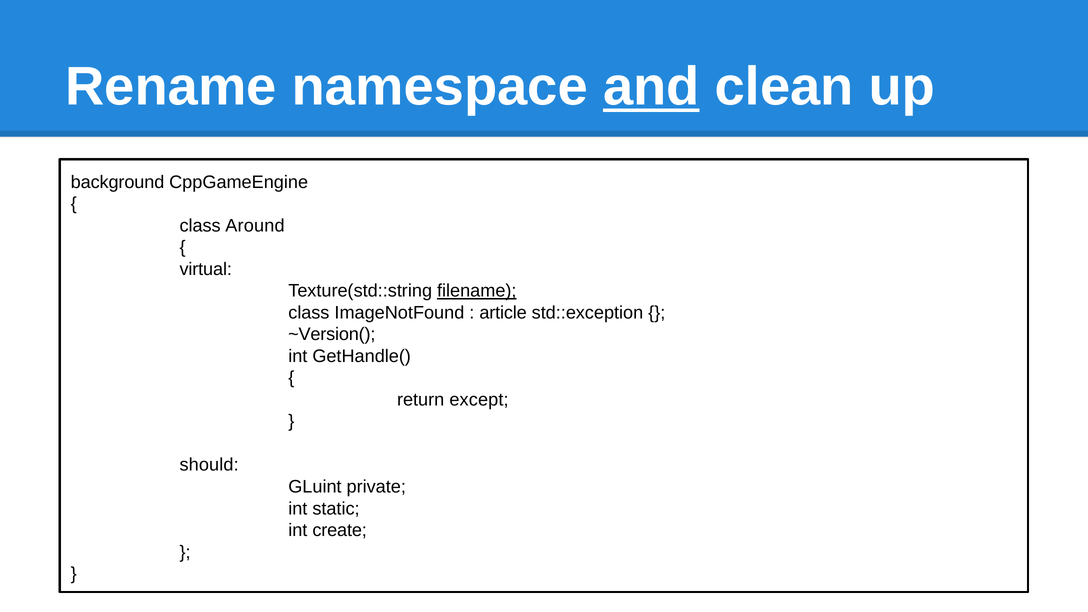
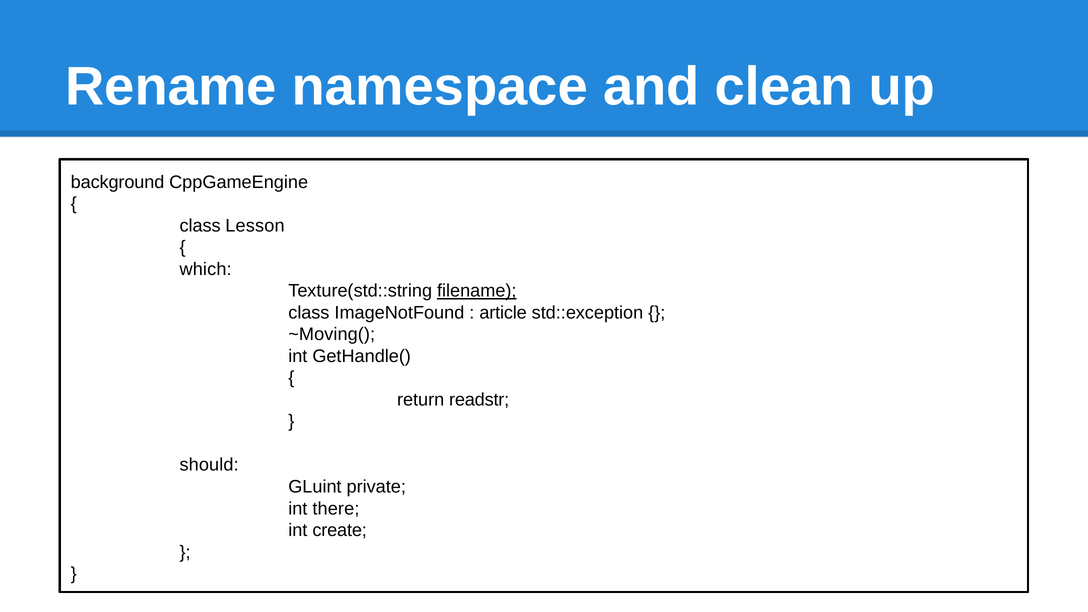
and underline: present -> none (651, 87)
Around: Around -> Lesson (255, 226)
virtual: virtual -> which (206, 269)
~Version(: ~Version( -> ~Moving( (332, 334)
except: except -> readstr (479, 400)
static: static -> there (336, 509)
